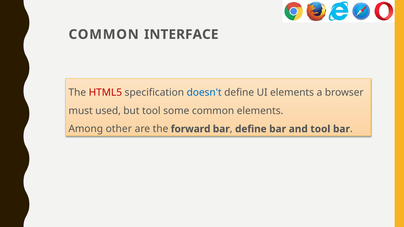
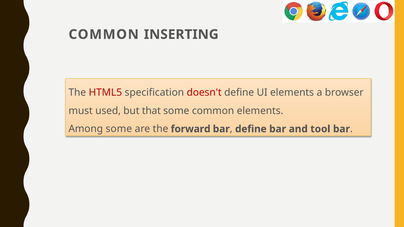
INTERFACE: INTERFACE -> INSERTING (181, 34)
doesn't colour: blue -> red (204, 93)
but tool: tool -> that (151, 111)
Among other: other -> some (119, 129)
